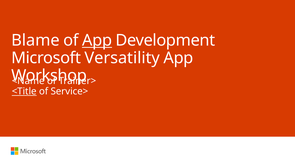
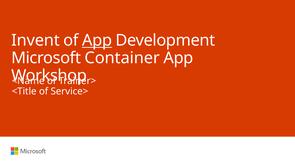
Blame: Blame -> Invent (36, 40)
Versatility: Versatility -> Container (122, 58)
<Title underline: present -> none (24, 91)
